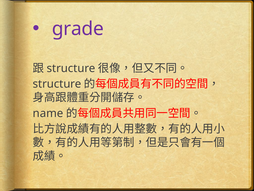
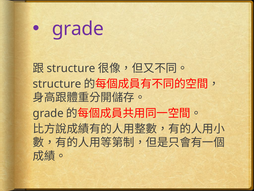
name: name -> grade (48, 113)
